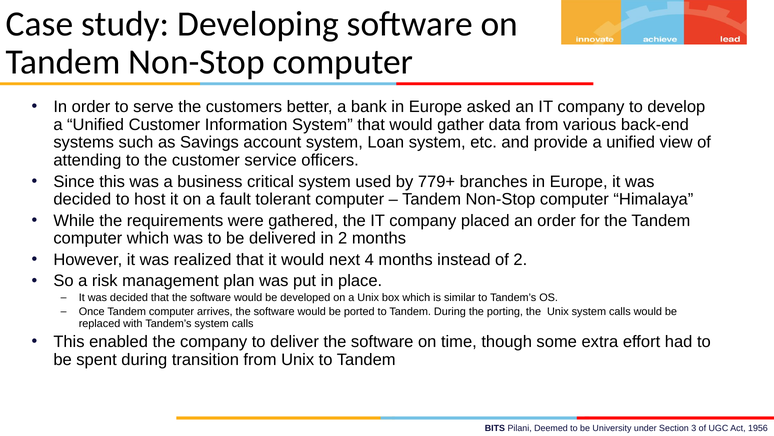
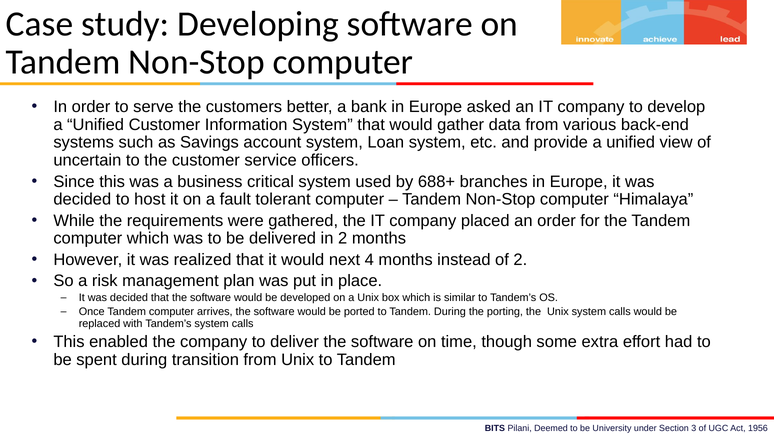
attending: attending -> uncertain (87, 160)
779+: 779+ -> 688+ (437, 181)
